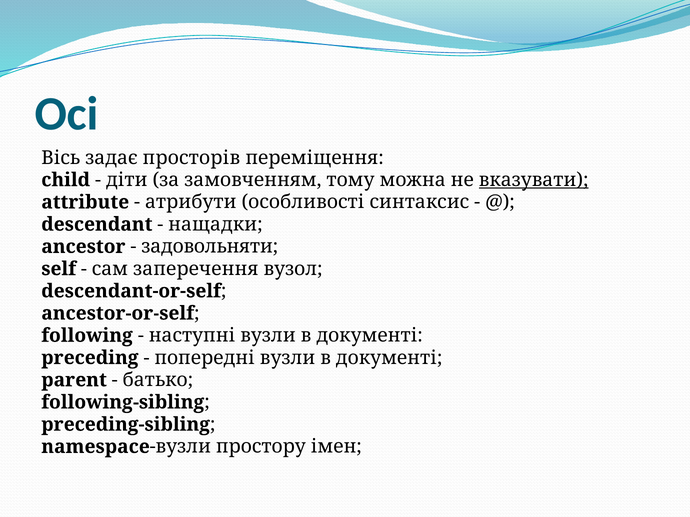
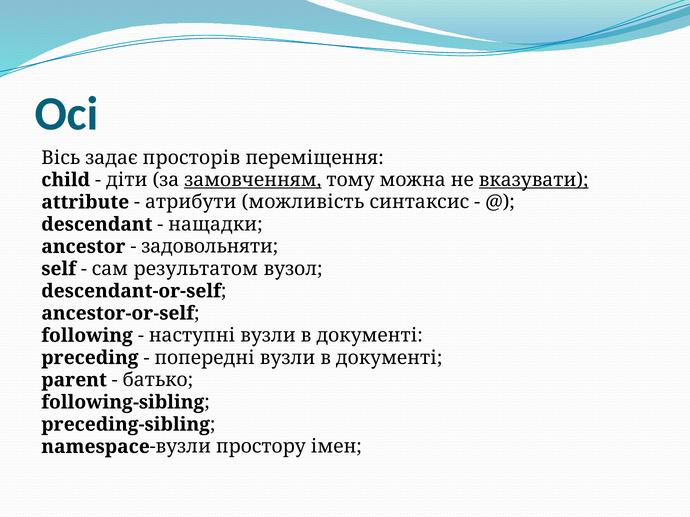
замовченням underline: none -> present (253, 180)
особливості: особливості -> можливість (303, 202)
заперечення: заперечення -> результатом (196, 269)
